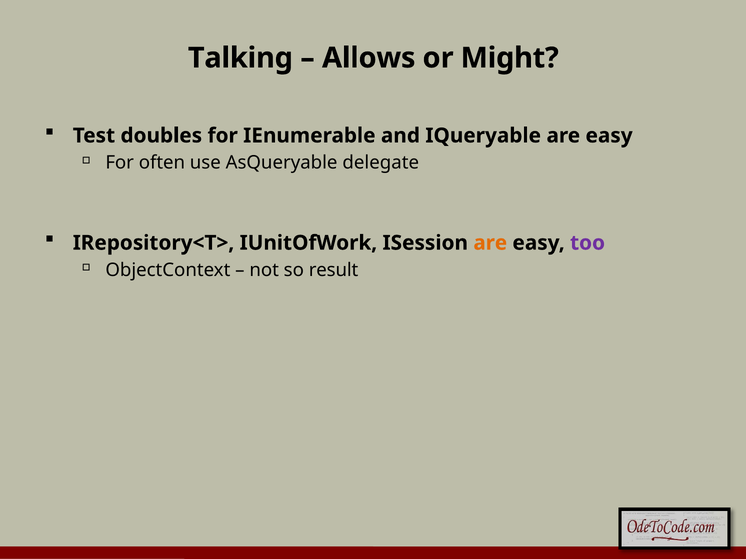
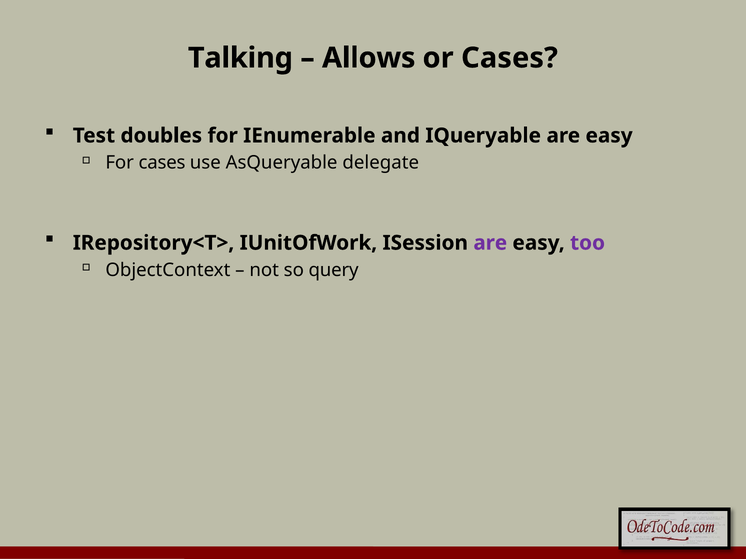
or Might: Might -> Cases (510, 58)
For often: often -> cases (162, 163)
are colour: orange -> purple (490, 243)
result: result -> query (334, 270)
